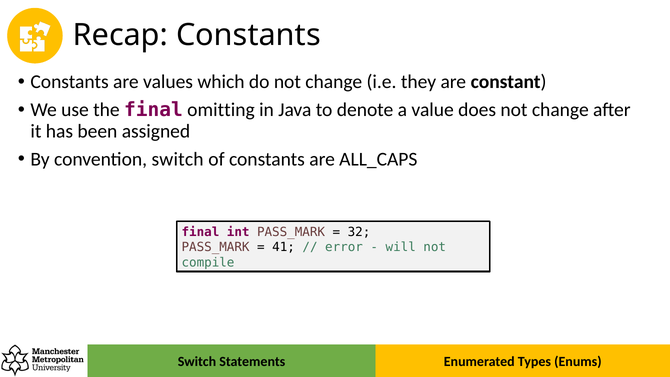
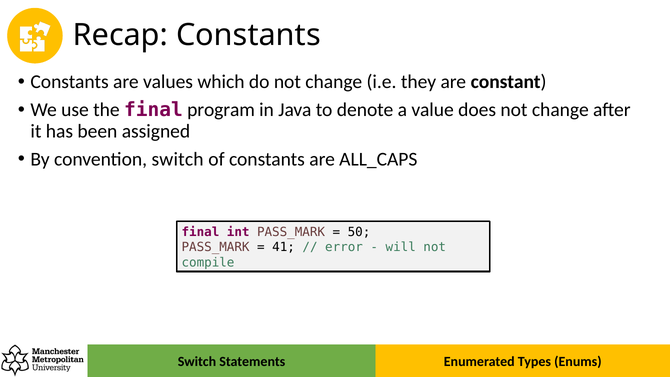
omitting: omitting -> program (221, 110)
32: 32 -> 50 (359, 232)
